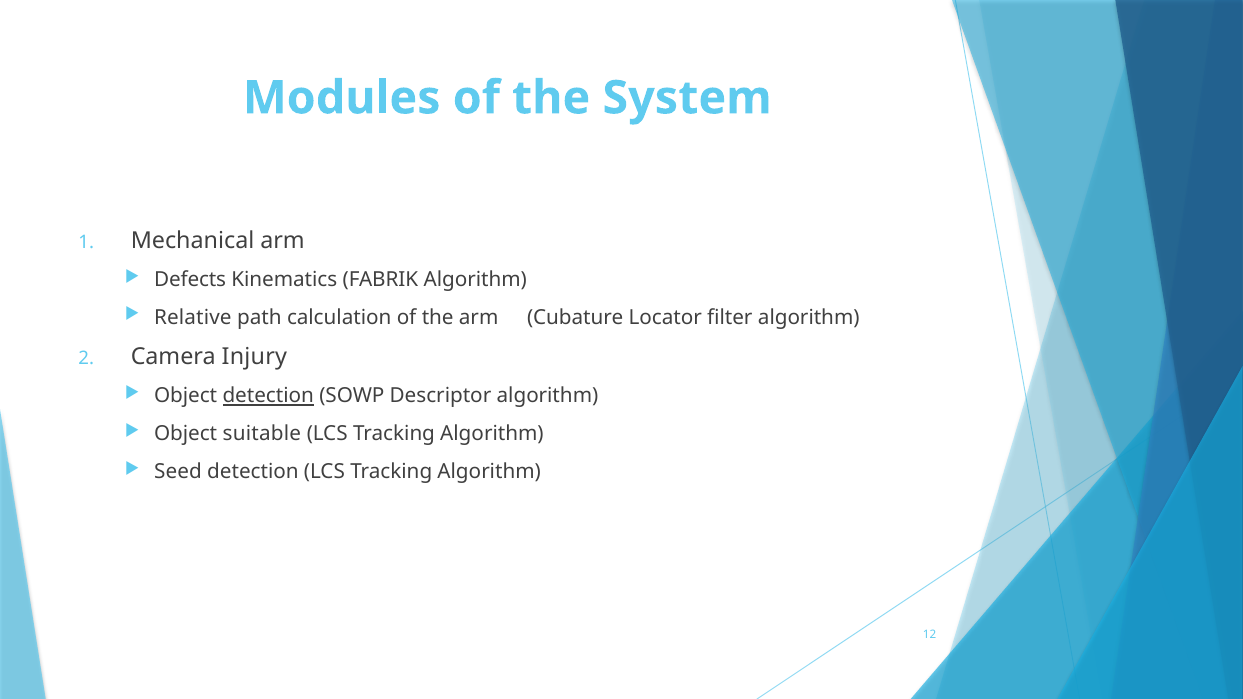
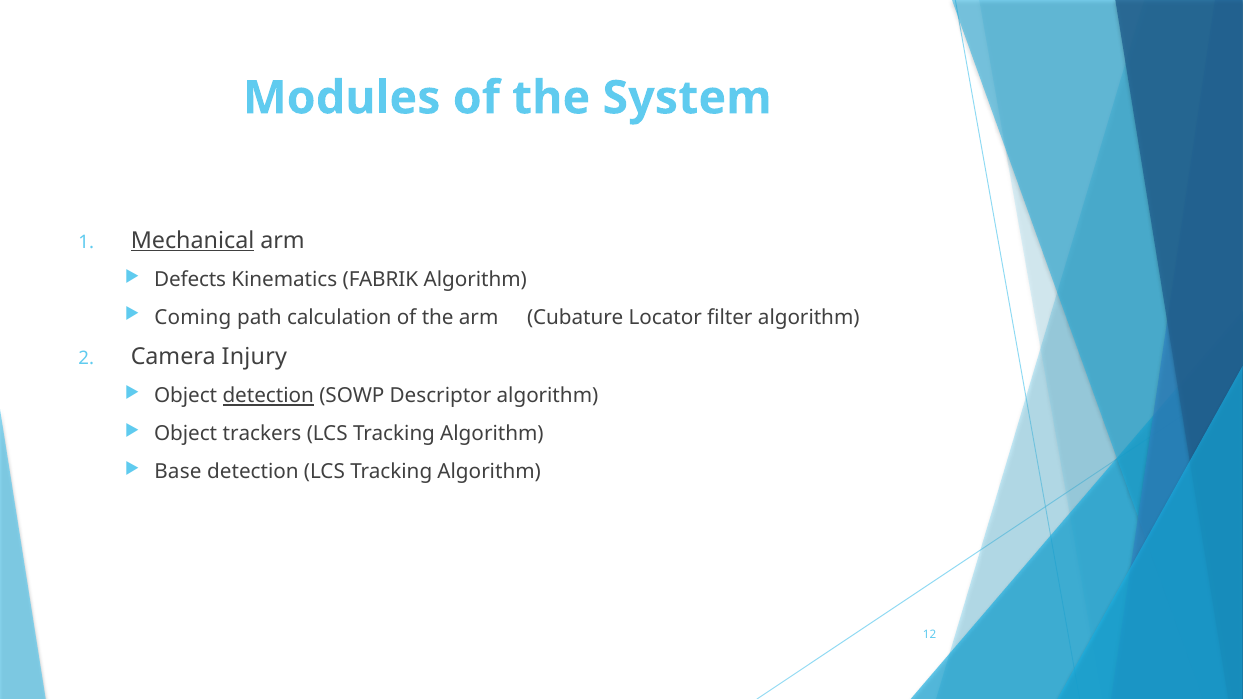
Mechanical underline: none -> present (193, 241)
Relative: Relative -> Coming (193, 318)
suitable: suitable -> trackers (262, 434)
Seed: Seed -> Base (178, 472)
